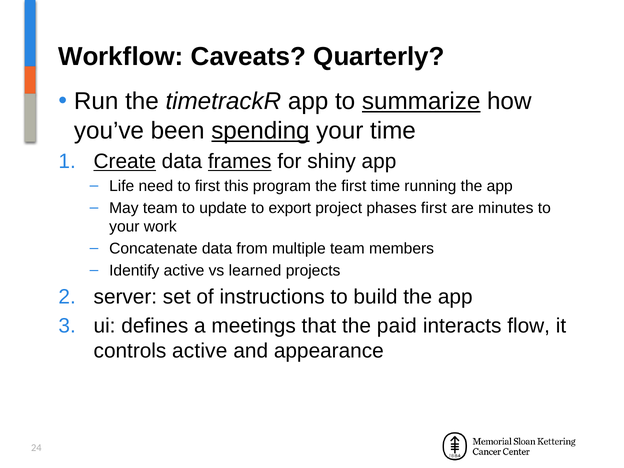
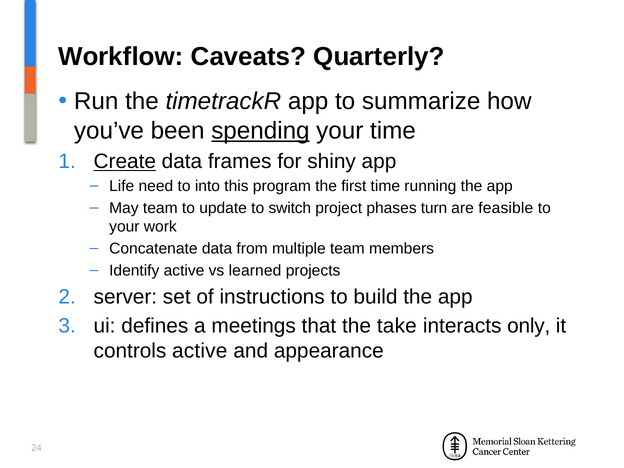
summarize underline: present -> none (421, 101)
frames underline: present -> none (240, 162)
to first: first -> into (207, 186)
export: export -> switch (290, 208)
phases first: first -> turn (434, 208)
minutes: minutes -> feasible (506, 208)
paid: paid -> take (397, 326)
flow: flow -> only (529, 326)
